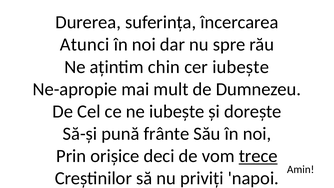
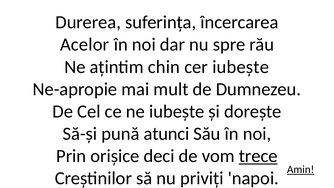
Atunci: Atunci -> Acelor (85, 45)
frânte: frânte -> atunci (167, 134)
Amin underline: none -> present (301, 169)
